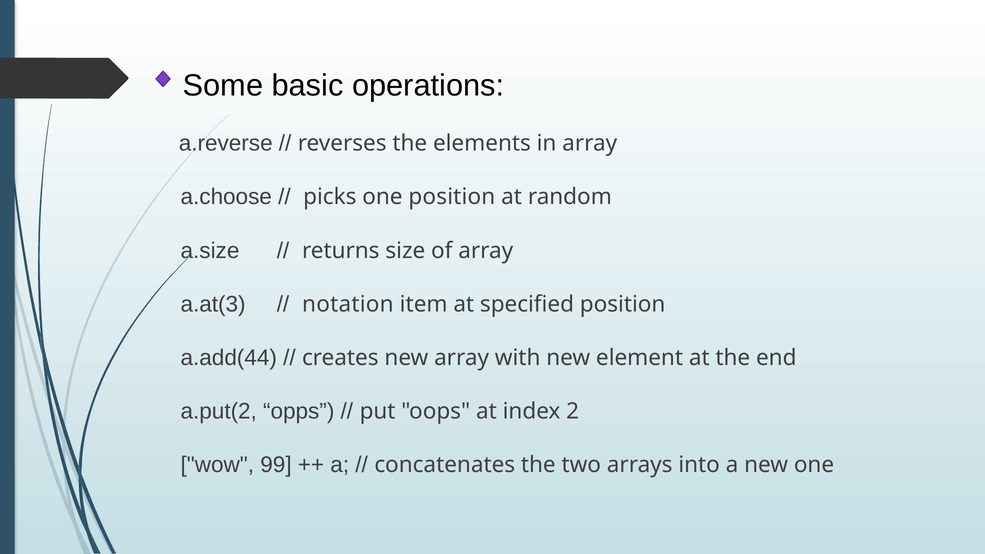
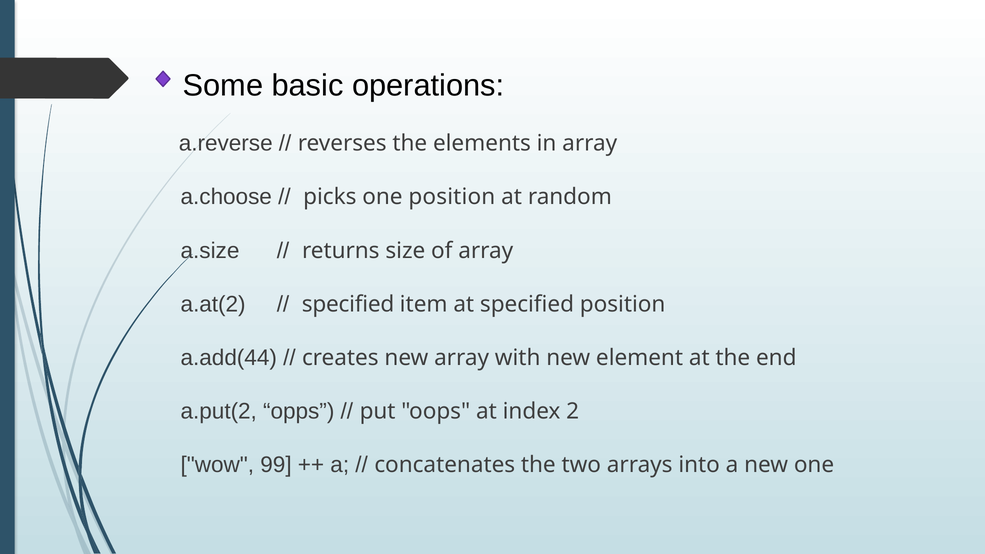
a.at(3: a.at(3 -> a.at(2 (213, 304)
notation: notation -> specified (348, 304)
